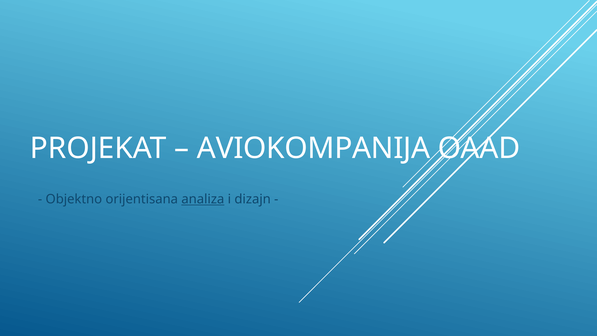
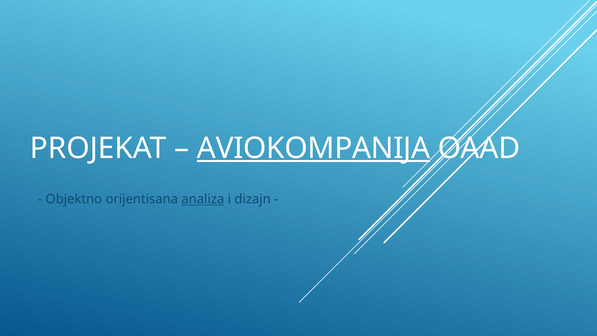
AVIOKOMPANIJA underline: none -> present (314, 148)
